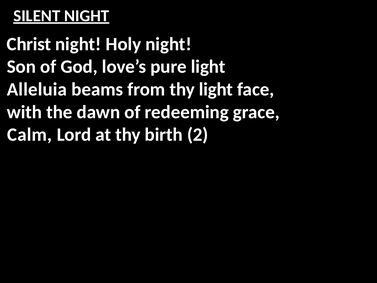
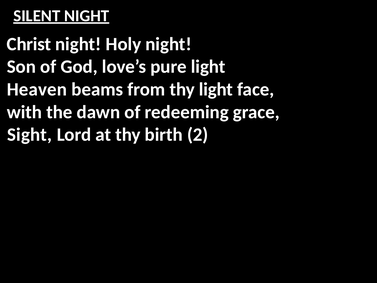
Alleluia: Alleluia -> Heaven (37, 89)
Calm: Calm -> Sight (30, 135)
